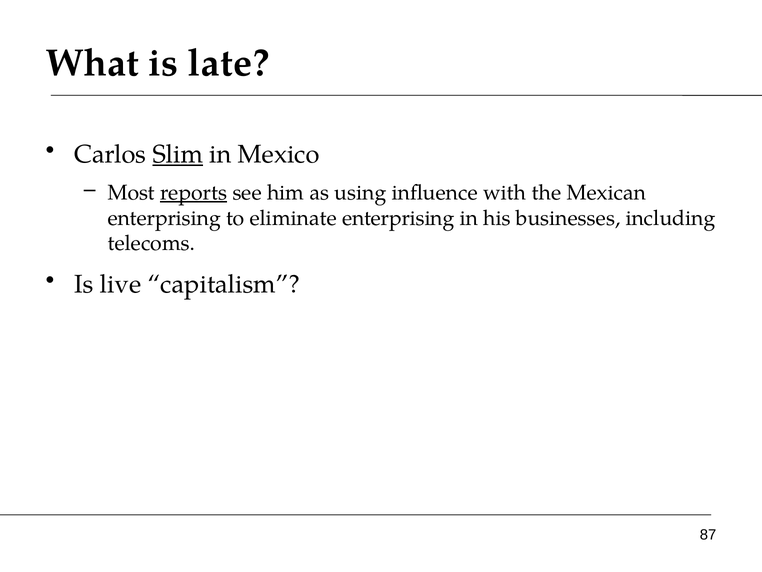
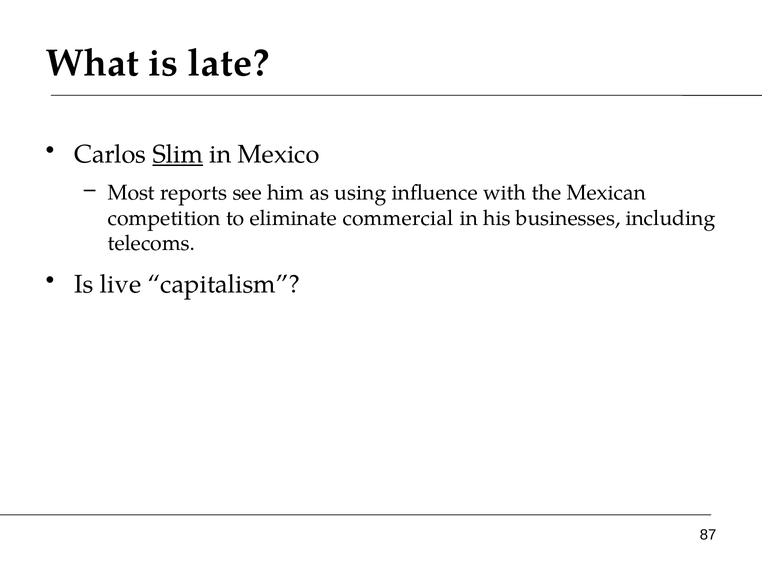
reports underline: present -> none (194, 192)
enterprising: enterprising -> competition (164, 218)
eliminate enterprising: enterprising -> commercial (398, 218)
